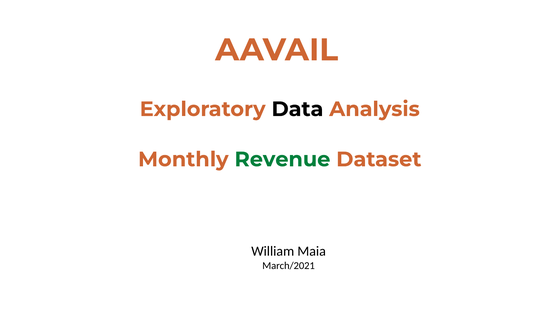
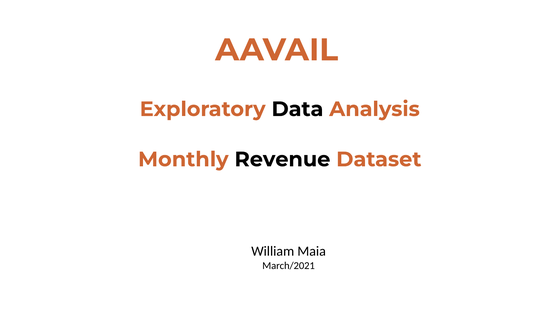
Revenue colour: green -> black (282, 159)
